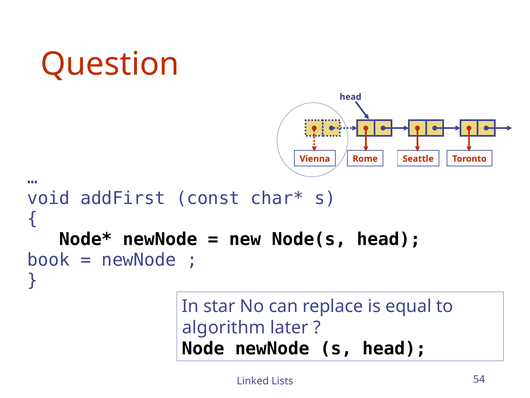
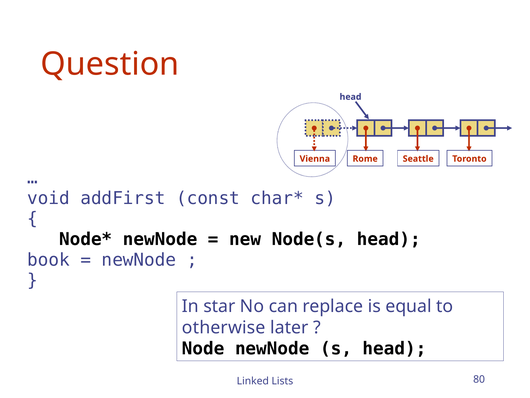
algorithm: algorithm -> otherwise (224, 327)
54: 54 -> 80 (479, 379)
